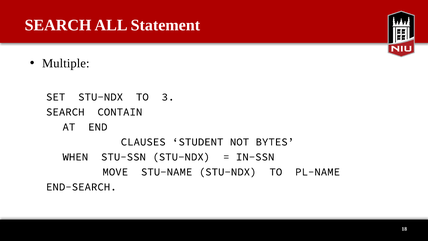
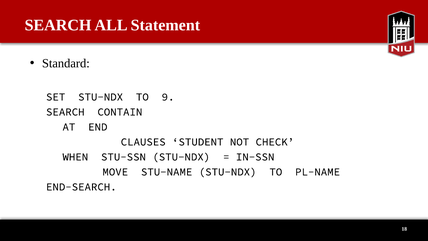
Multiple: Multiple -> Standard (66, 63)
3: 3 -> 9 (168, 97)
BYTES: BYTES -> CHECK (275, 142)
